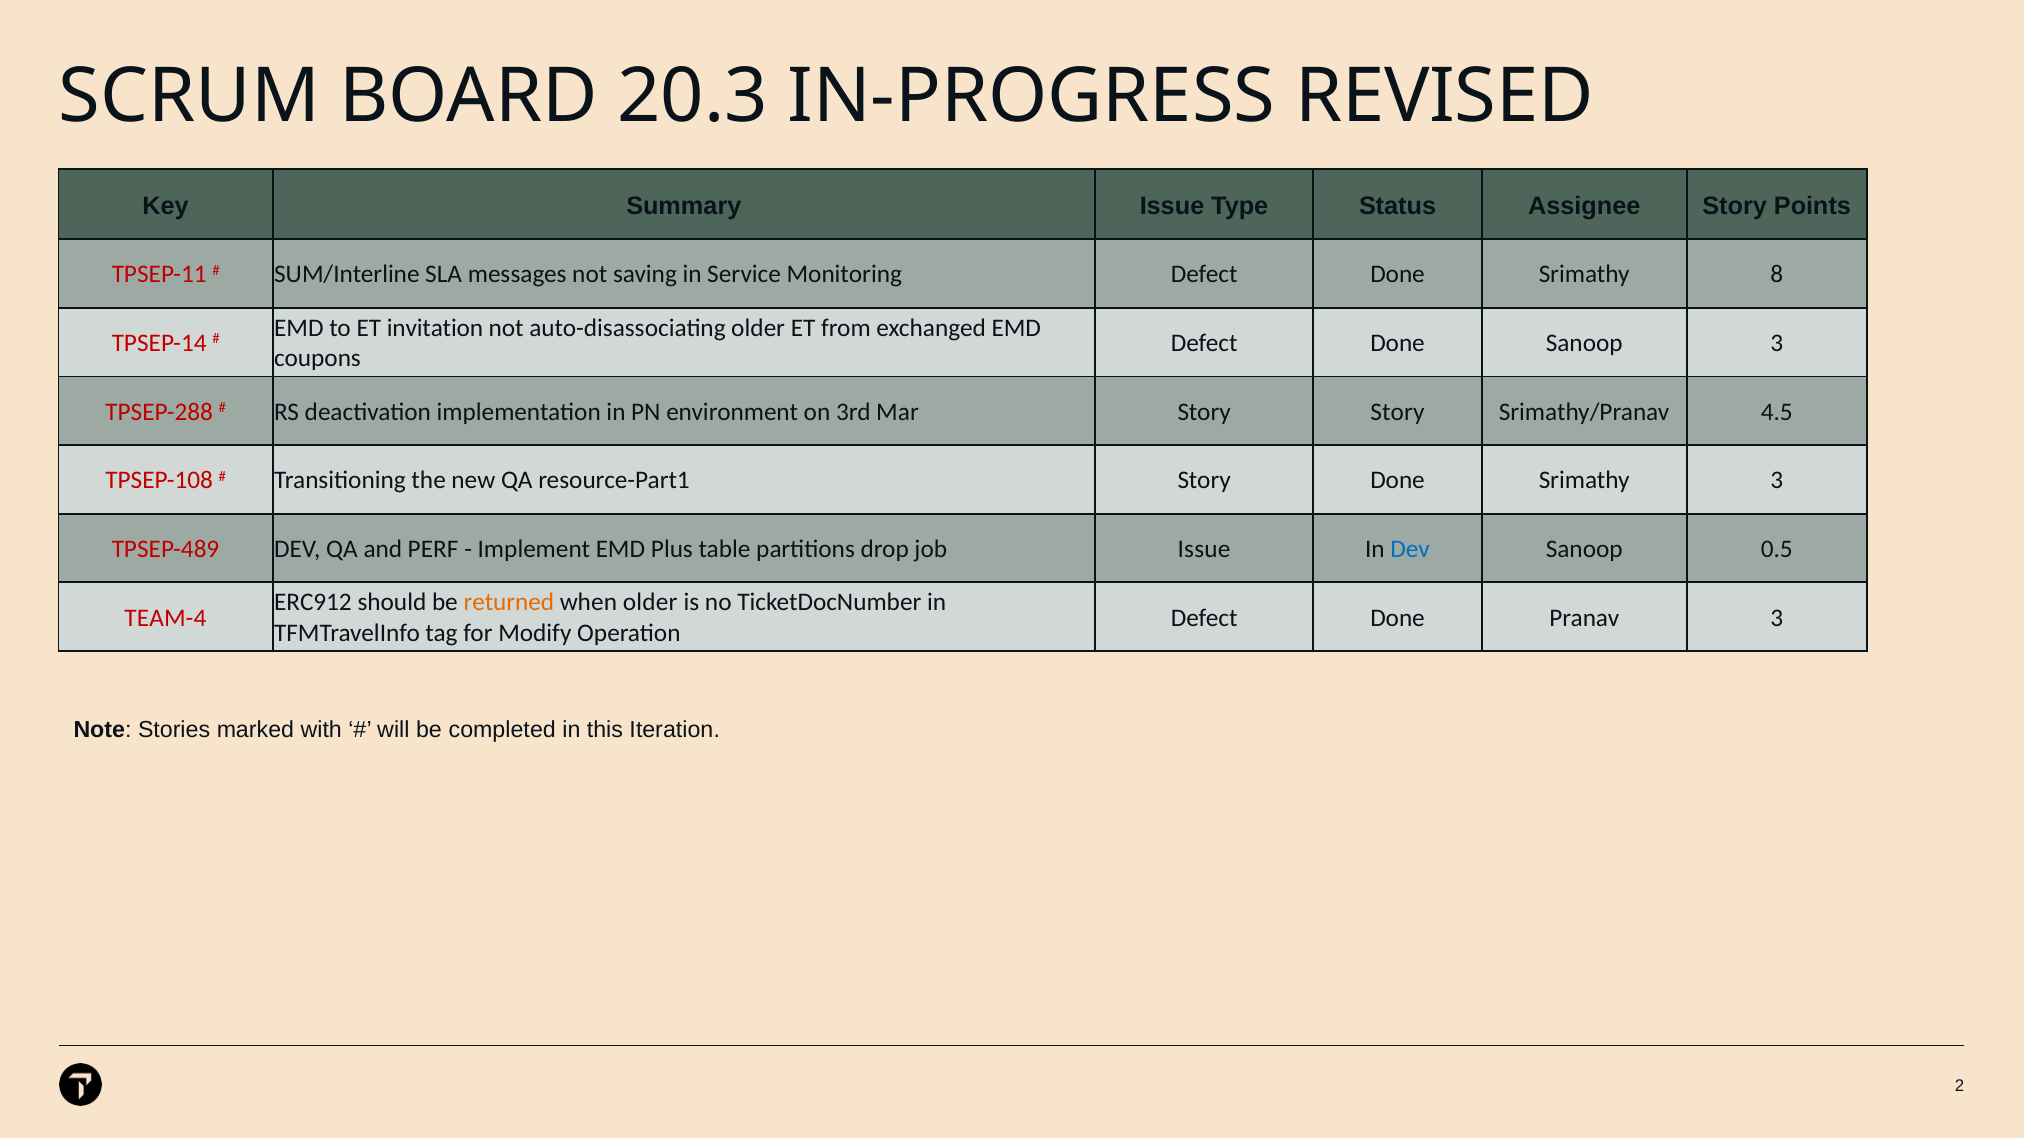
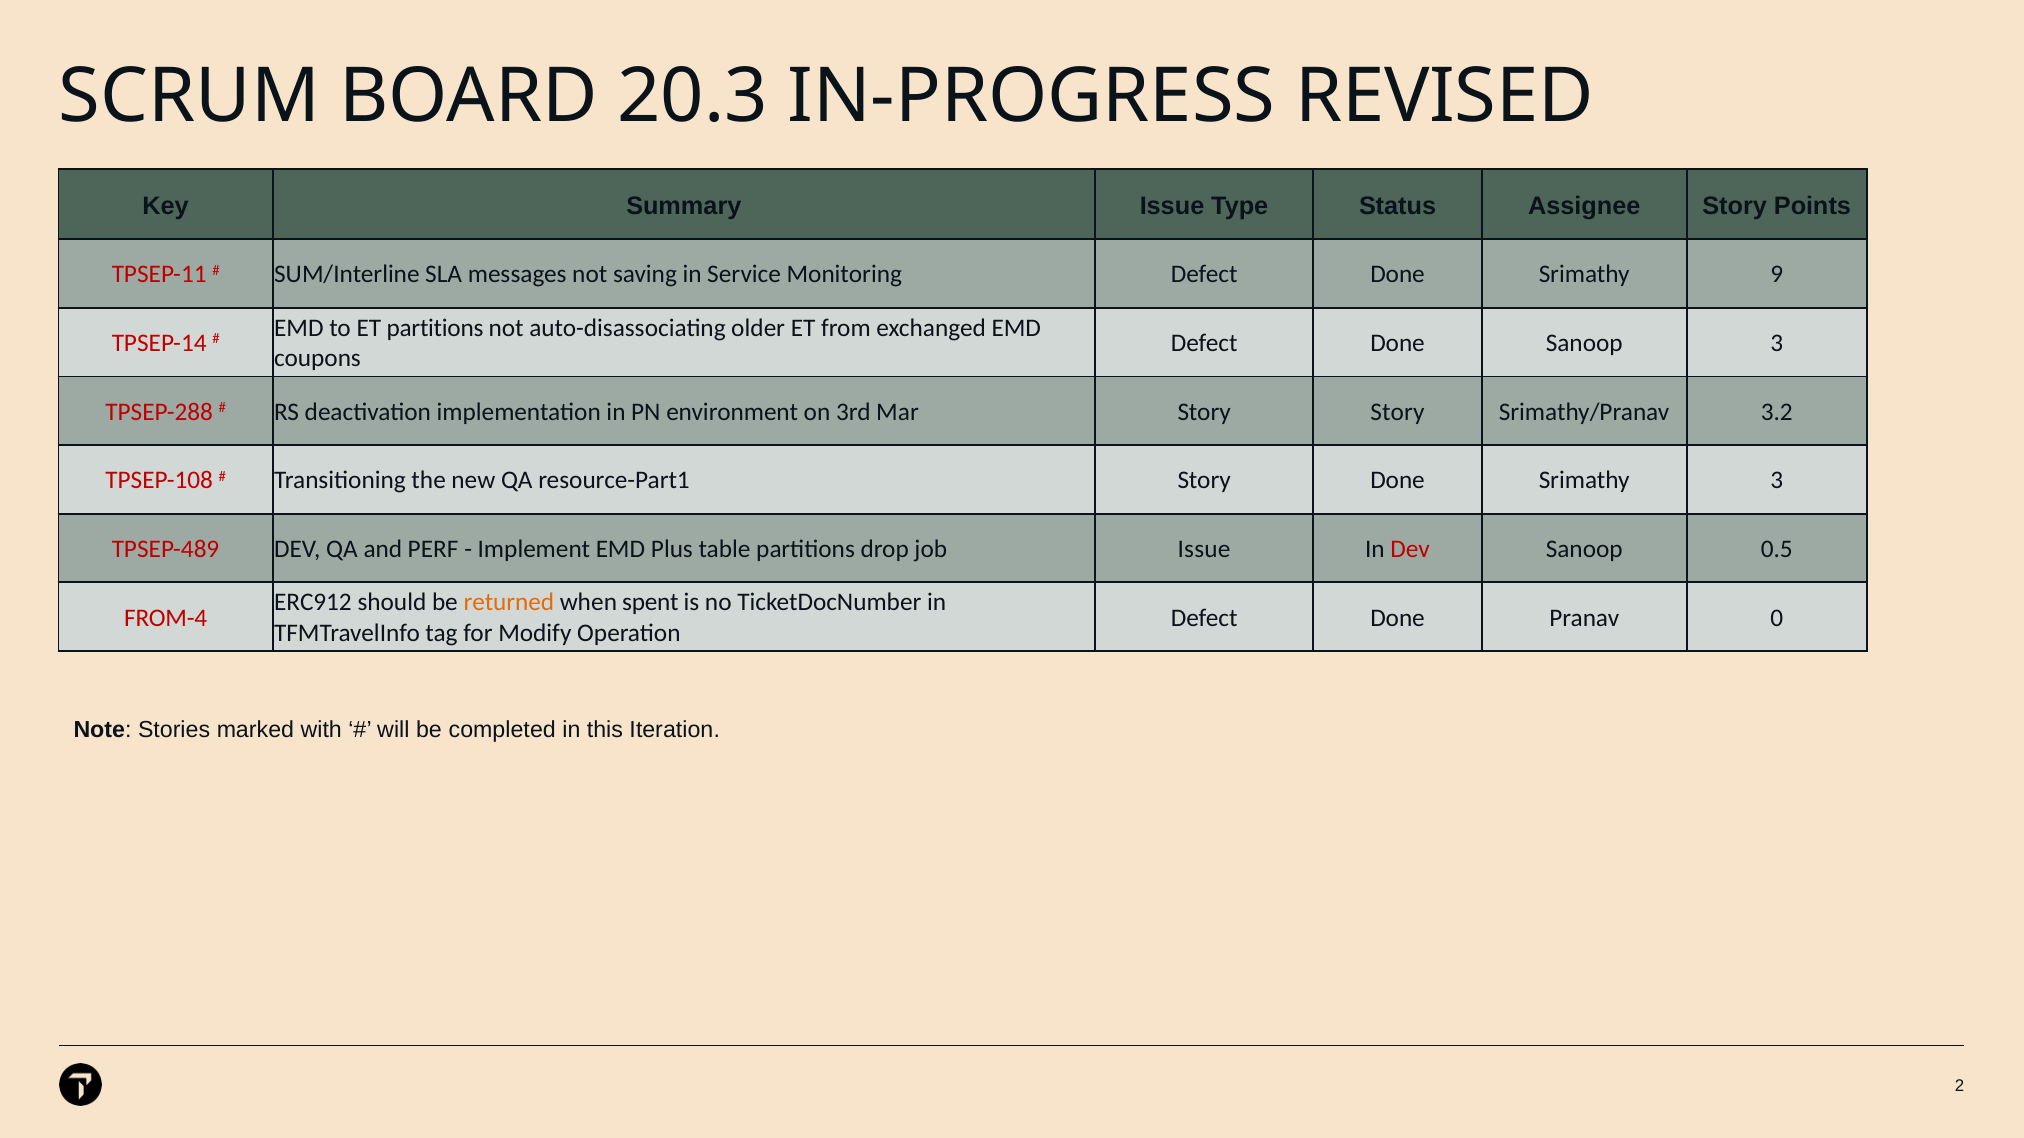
8: 8 -> 9 (1777, 275)
ET invitation: invitation -> partitions (435, 328)
4.5: 4.5 -> 3.2 (1777, 412)
Dev colour: blue -> red (1410, 549)
when older: older -> spent (650, 603)
TEAM-4: TEAM-4 -> FROM-4 (166, 618)
Pranav 3: 3 -> 0 (1777, 618)
